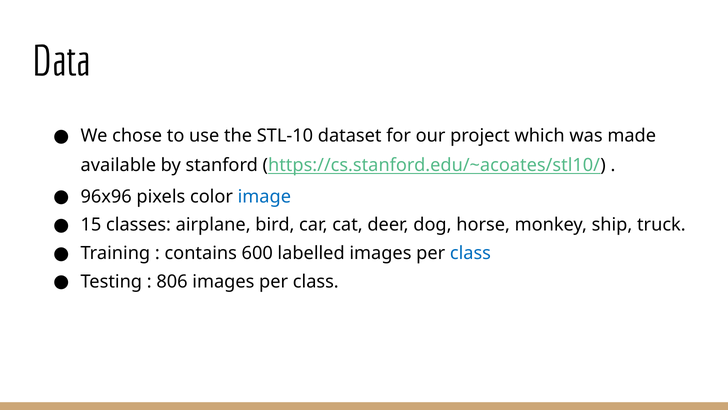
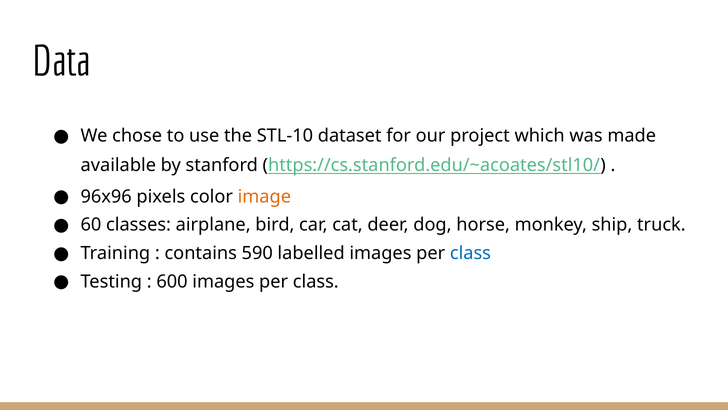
image colour: blue -> orange (264, 196)
15: 15 -> 60 (91, 225)
600: 600 -> 590 (257, 253)
806: 806 -> 600 (172, 281)
